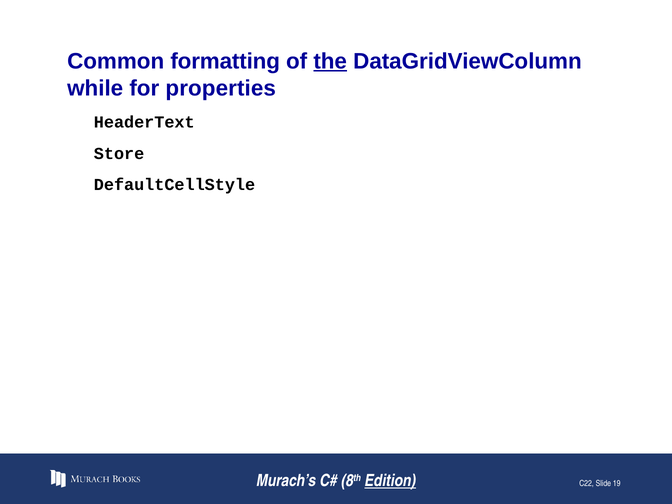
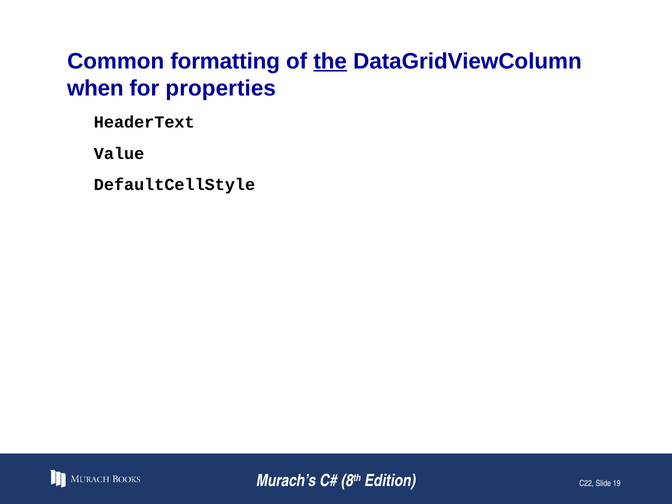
while: while -> when (95, 88)
Store: Store -> Value (119, 153)
Edition underline: present -> none (390, 481)
